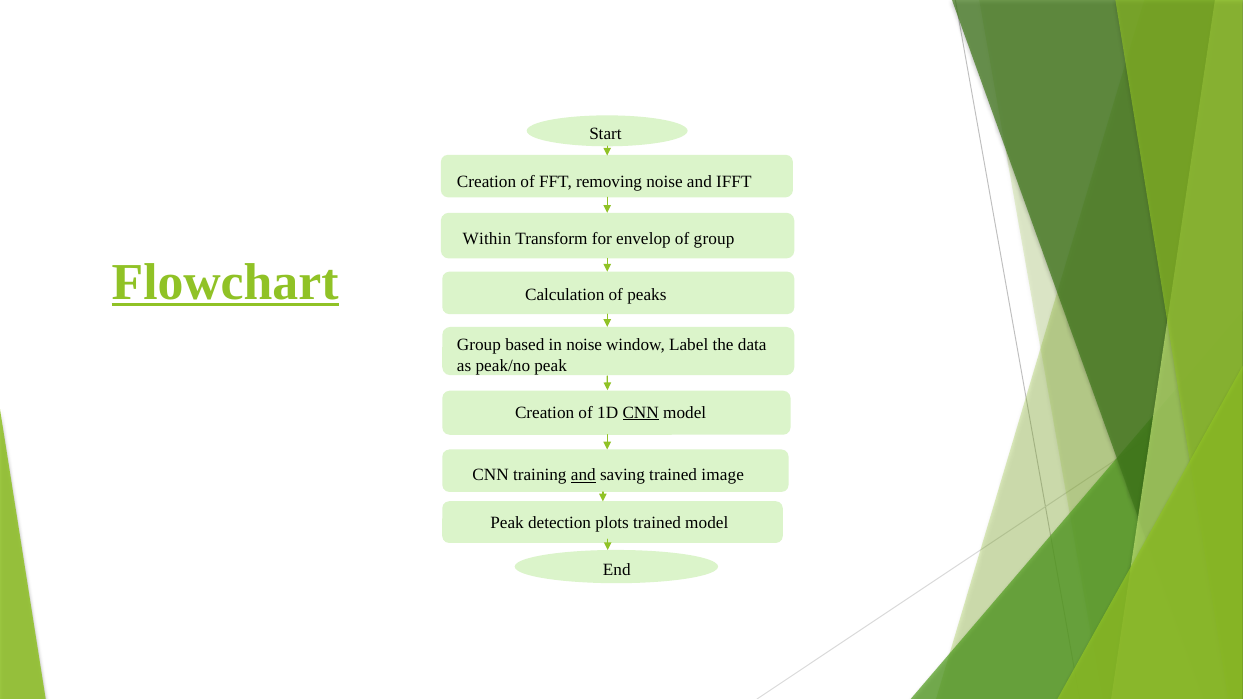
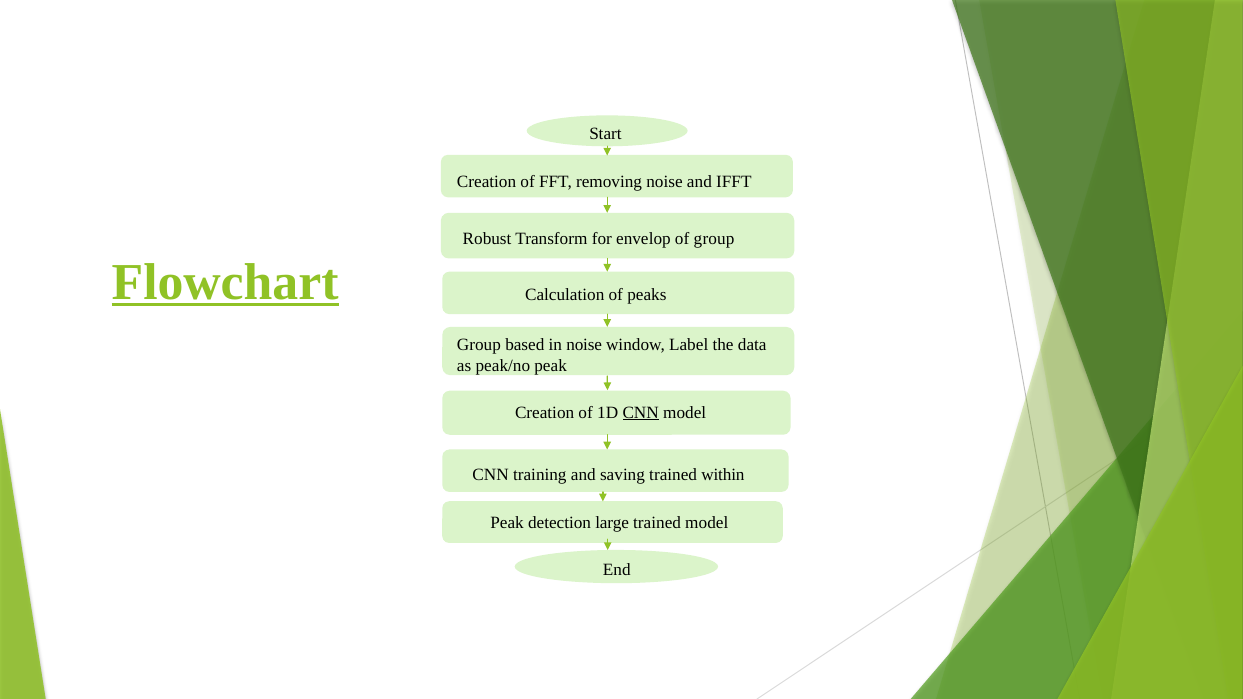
Within: Within -> Robust (487, 239)
and underline: present -> none (583, 475)
image: image -> within (723, 475)
plots: plots -> large (612, 523)
